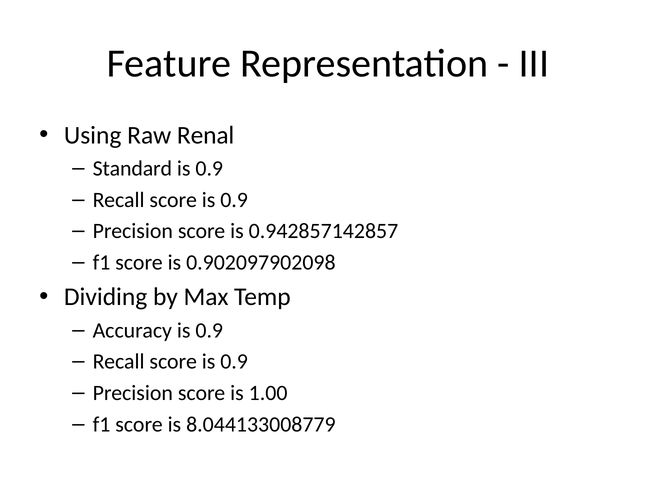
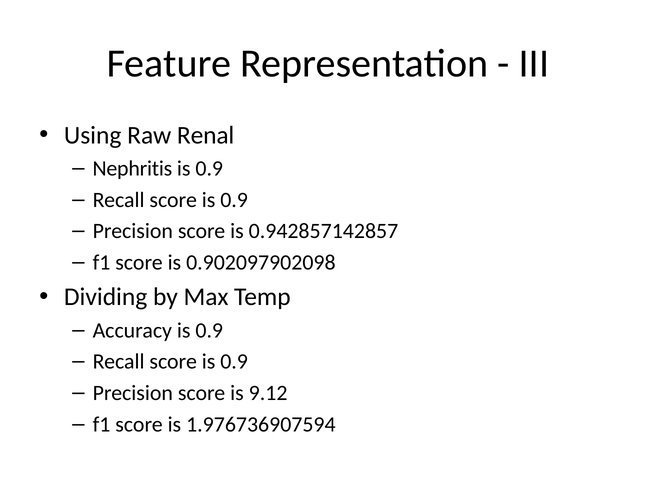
Standard: Standard -> Nephritis (132, 168)
1.00: 1.00 -> 9.12 (268, 393)
8.044133008779: 8.044133008779 -> 1.976736907594 (261, 424)
